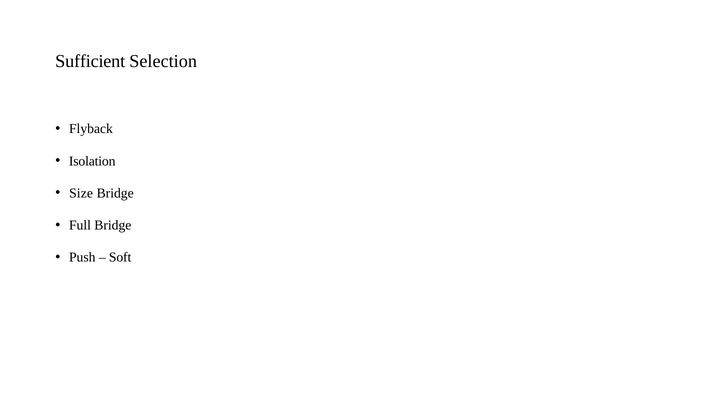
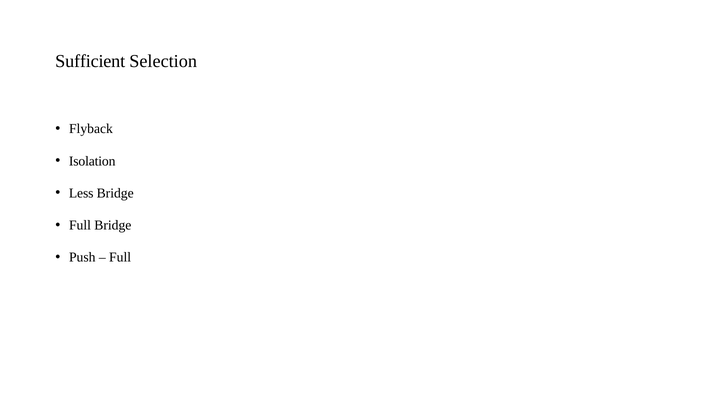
Size: Size -> Less (81, 193)
Soft: Soft -> Full (120, 257)
